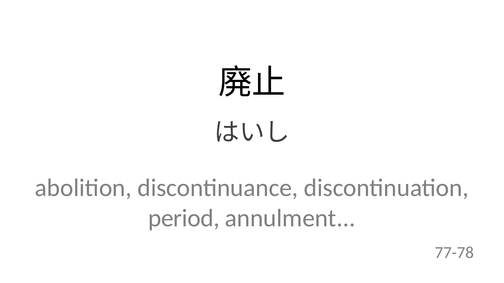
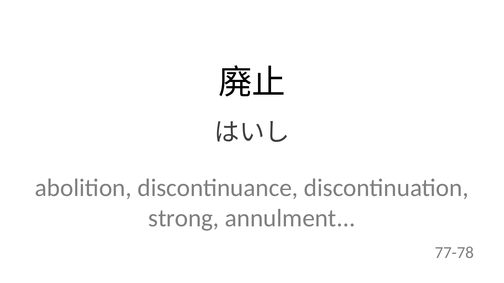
period: period -> strong (184, 218)
